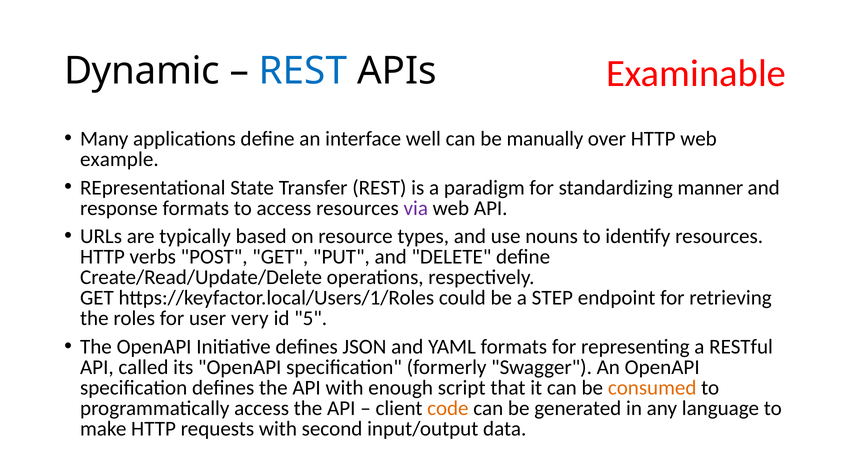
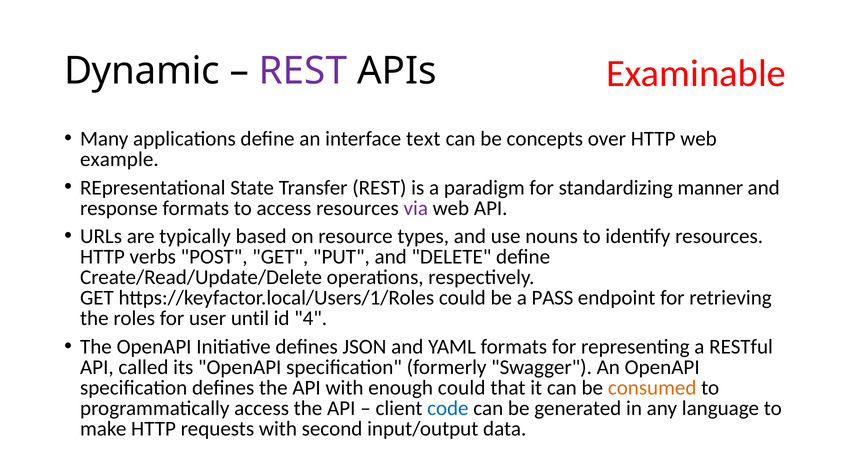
REST colour: blue -> purple (303, 71)
well: well -> text (423, 139)
manually: manually -> concepts (545, 139)
STEP: STEP -> PASS (552, 298)
very: very -> until (250, 318)
5: 5 -> 4 (311, 318)
enough script: script -> could (462, 388)
code colour: orange -> blue (448, 408)
